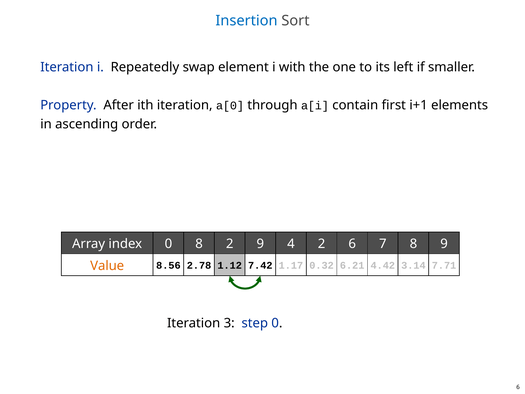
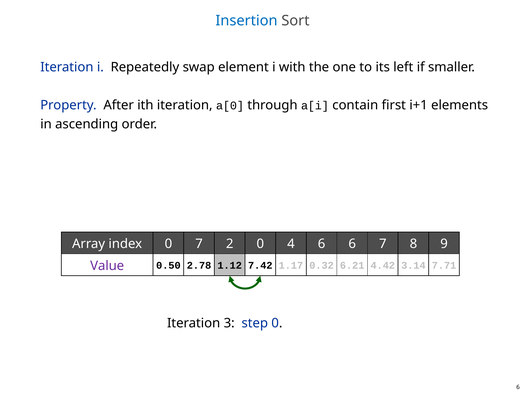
0 8: 8 -> 7 (199, 244)
2 9: 9 -> 0 (260, 244)
4 2: 2 -> 6 (322, 244)
8.56: 8.56 -> 0.50 (168, 265)
Value colour: orange -> purple (107, 266)
